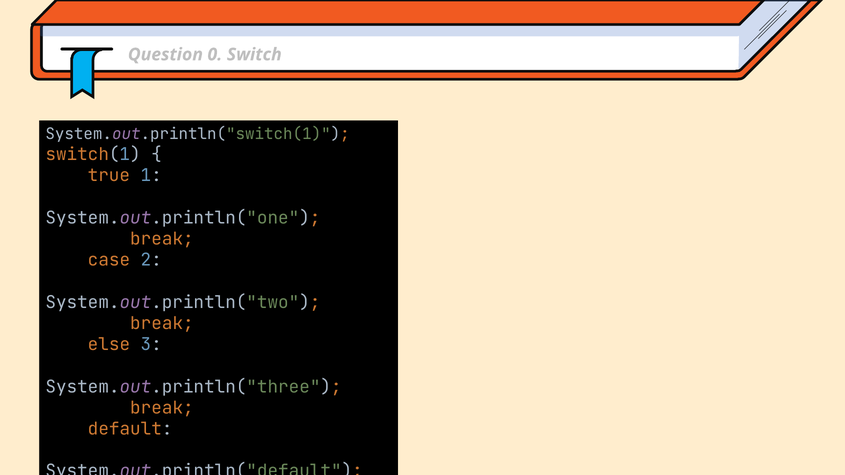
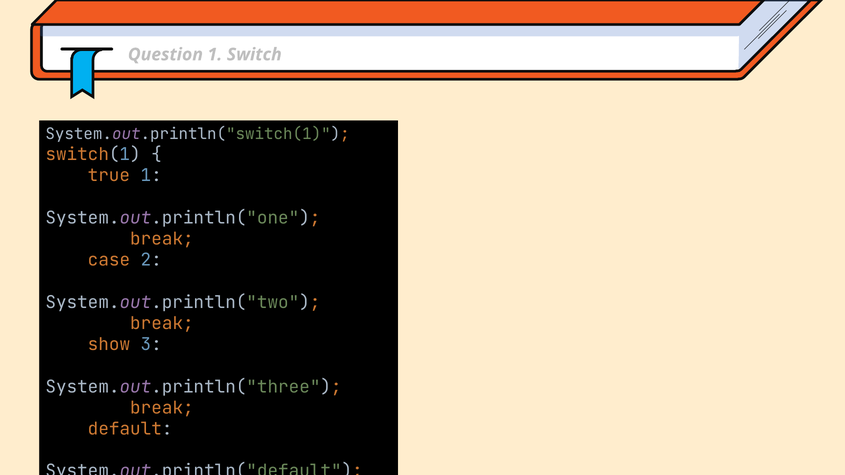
Question 0: 0 -> 1 (215, 55)
else: else -> show (109, 345)
